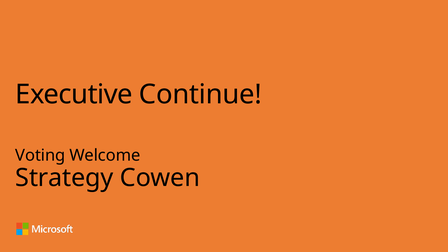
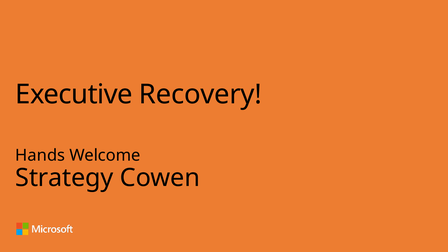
Continue: Continue -> Recovery (200, 94)
Voting: Voting -> Hands (40, 155)
